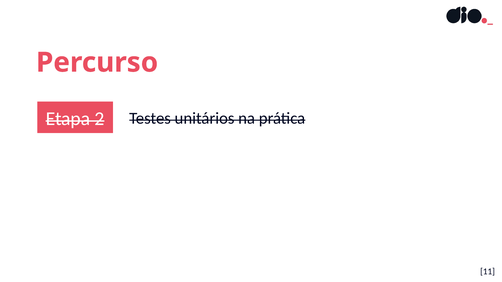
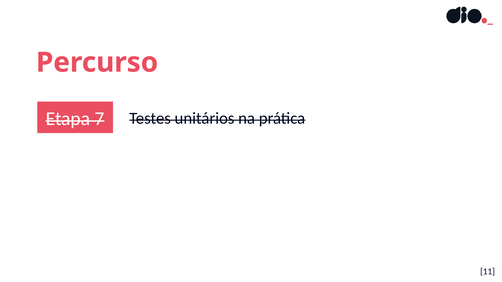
2: 2 -> 7 (100, 119)
